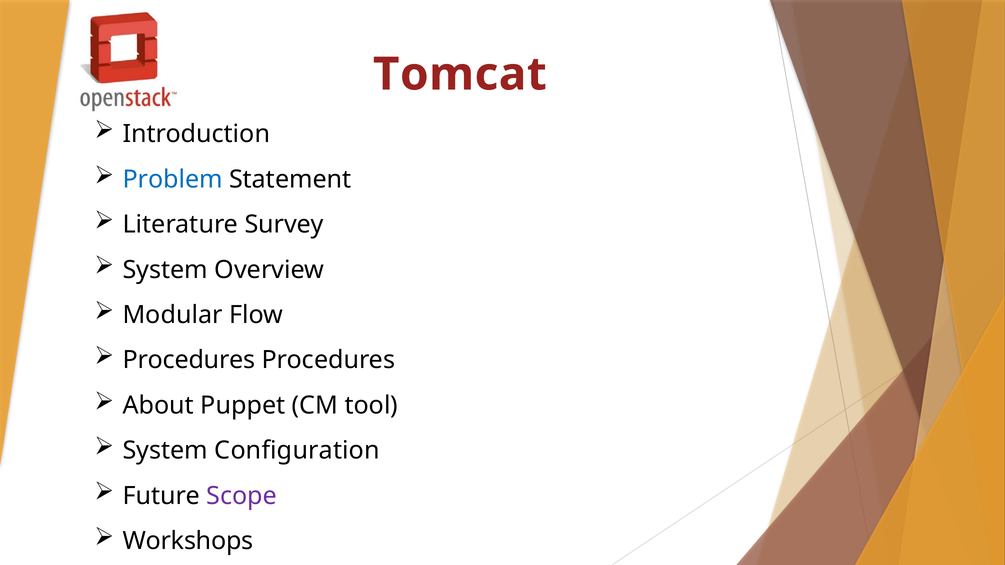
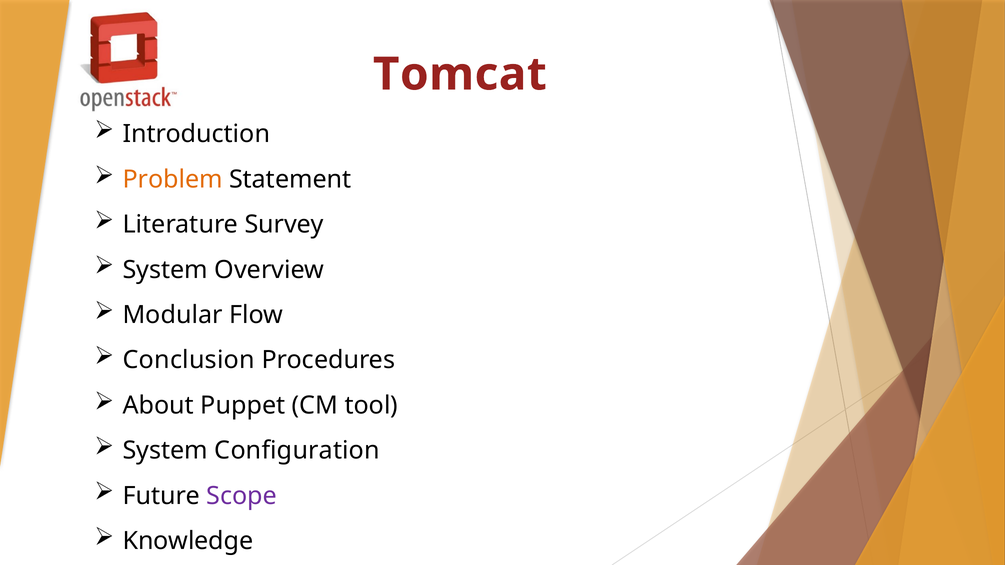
Problem colour: blue -> orange (173, 179)
Procedures: Procedures -> Conclusion (189, 360)
Workshops: Workshops -> Knowledge (188, 541)
